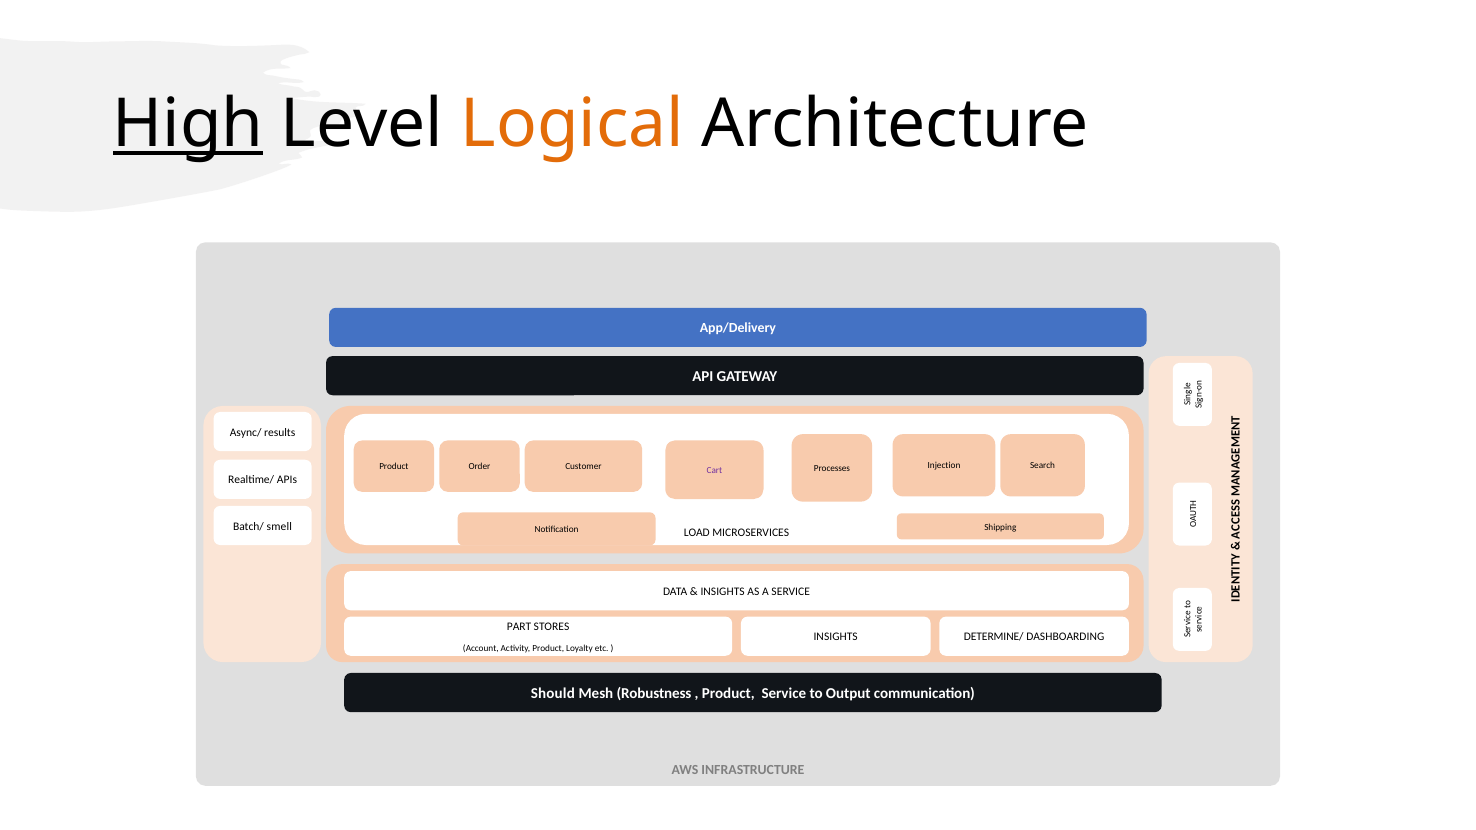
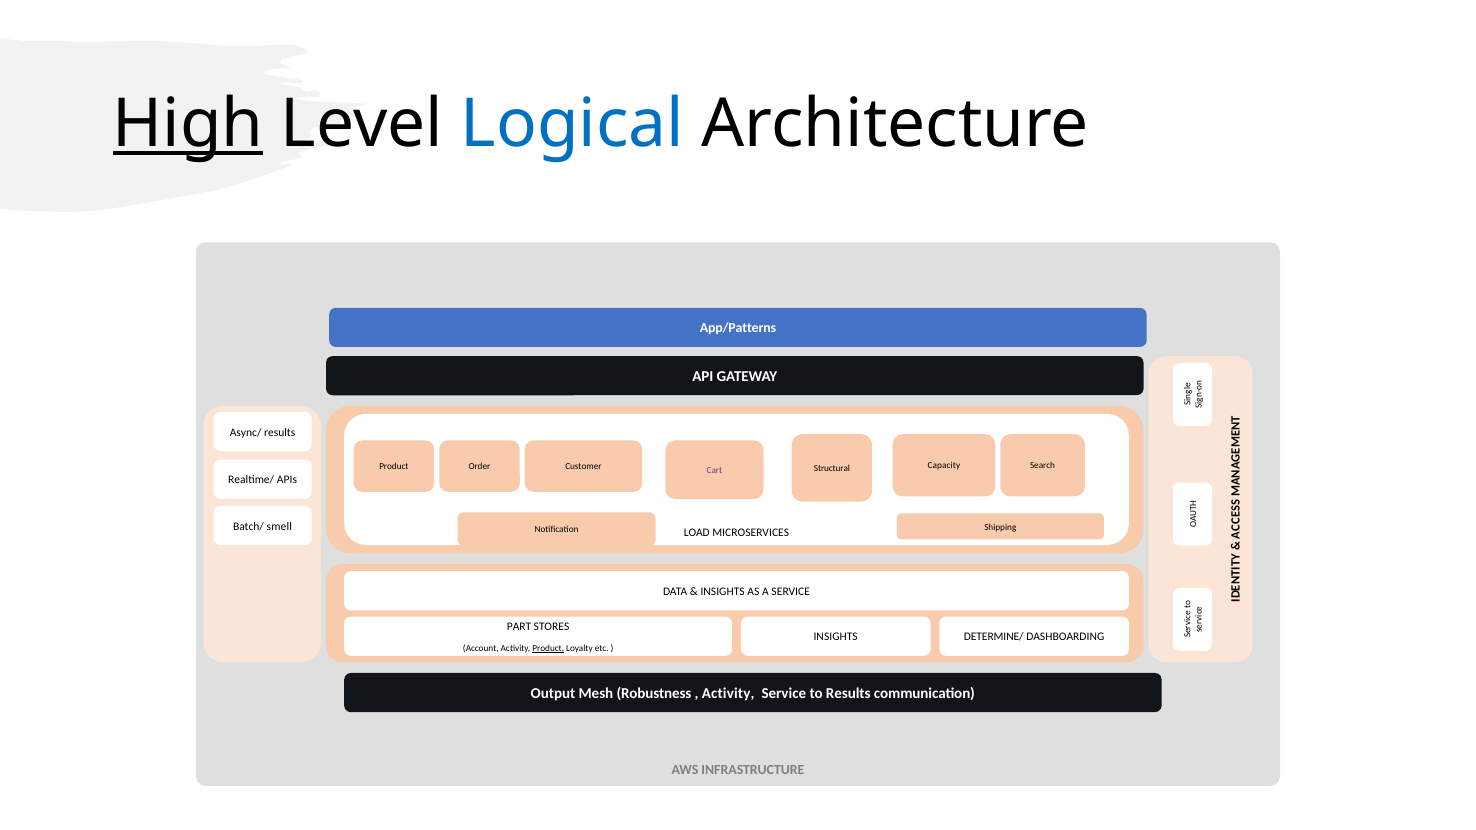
Logical colour: orange -> blue (573, 124)
App/Delivery: App/Delivery -> App/Patterns (738, 328)
Processes: Processes -> Structural (832, 469)
Injection: Injection -> Capacity (944, 466)
Product underline: none -> present (548, 649)
Should: Should -> Output (553, 694)
Product: Product -> Activity (728, 694)
to Output: Output -> Results (848, 694)
